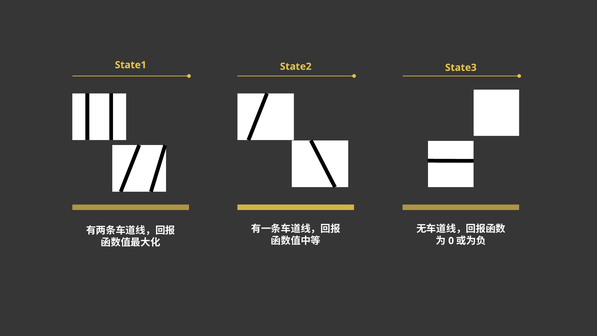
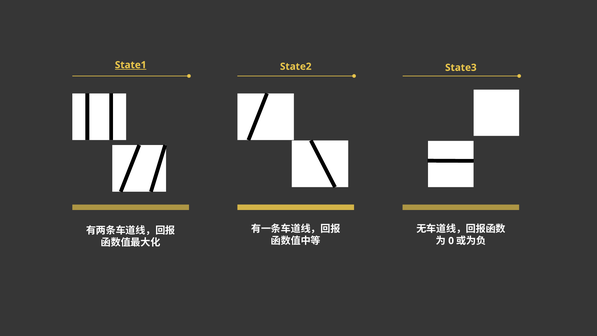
State1 underline: none -> present (131, 65)
